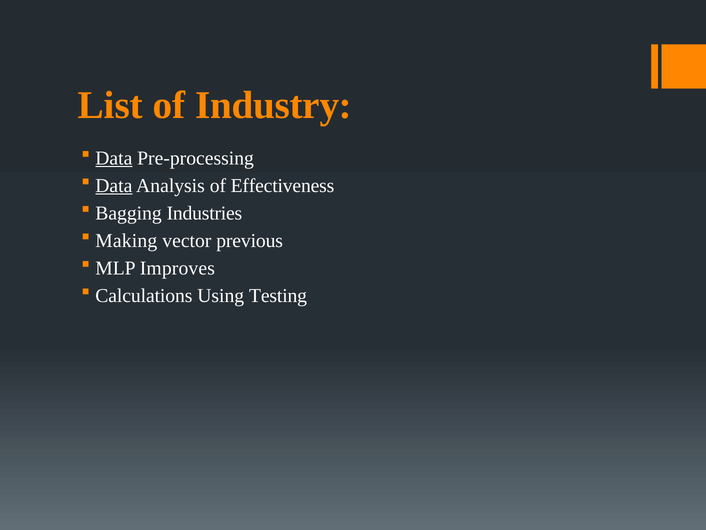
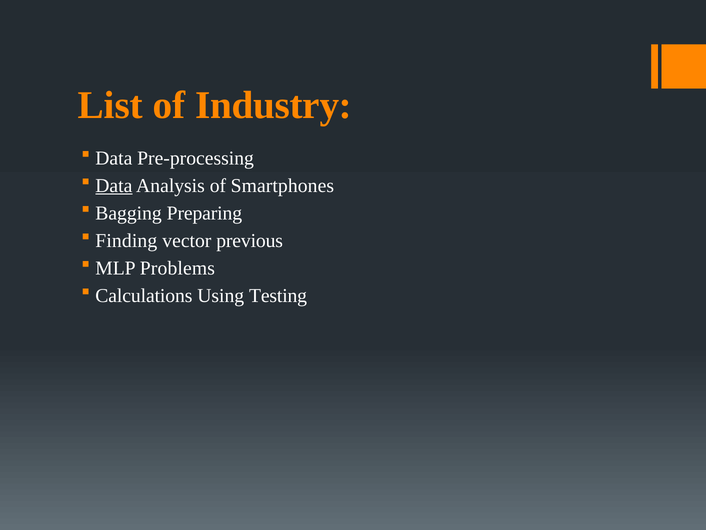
Data underline: present -> none (114, 158)
Effectiveness: Effectiveness -> Smartphones (282, 185)
Industries: Industries -> Preparing (204, 213)
Making: Making -> Finding (126, 240)
Improves: Improves -> Problems (177, 268)
